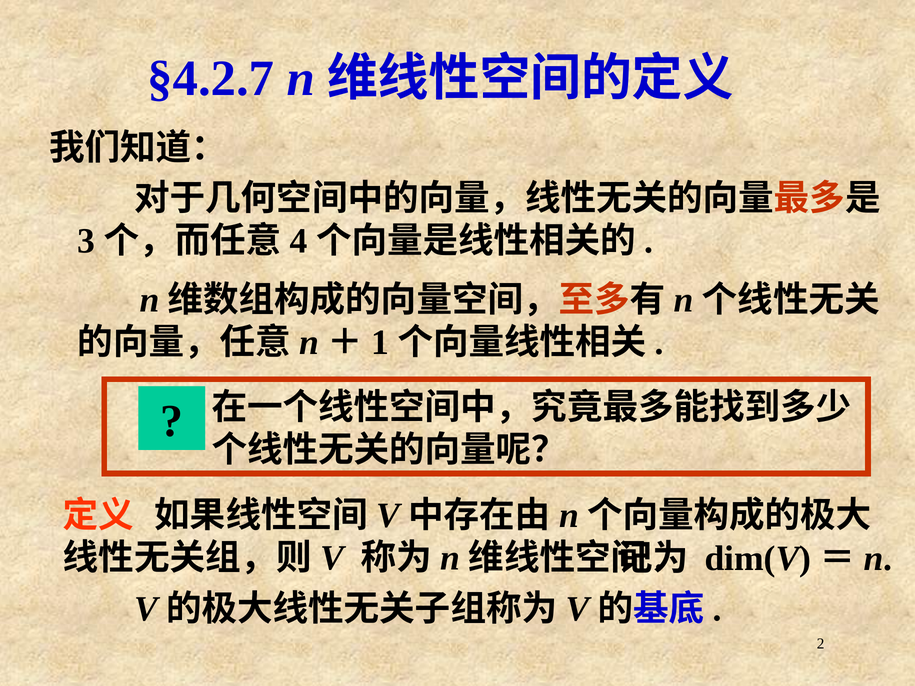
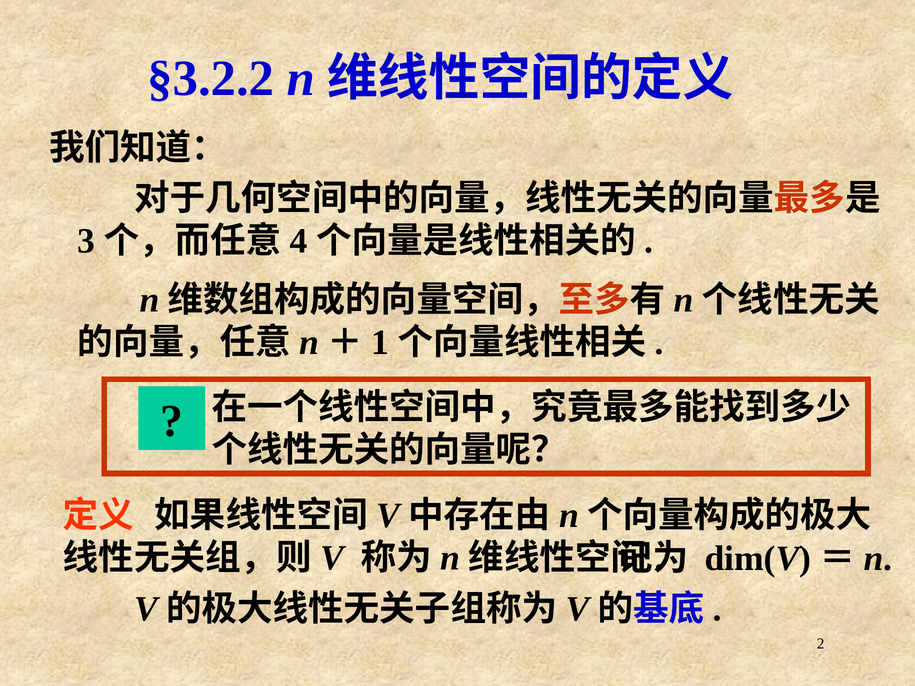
§4.2.7: §4.2.7 -> §3.2.2 (211, 79)
